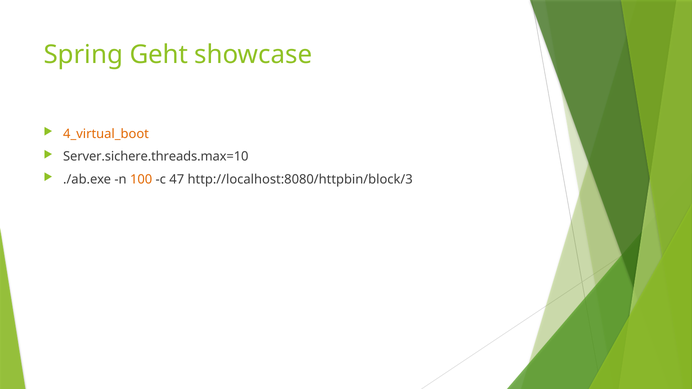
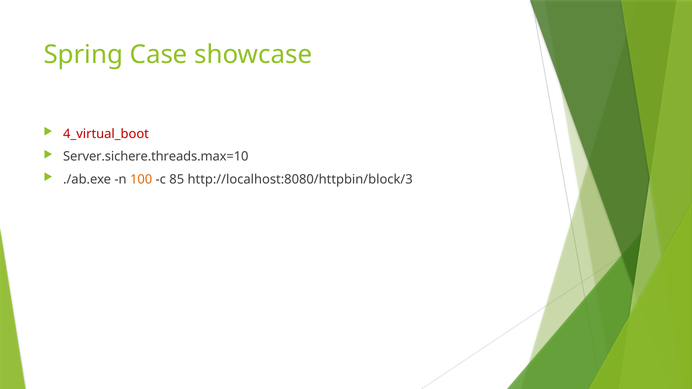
Geht: Geht -> Case (159, 55)
4_virtual_boot colour: orange -> red (106, 134)
47: 47 -> 85 (177, 179)
